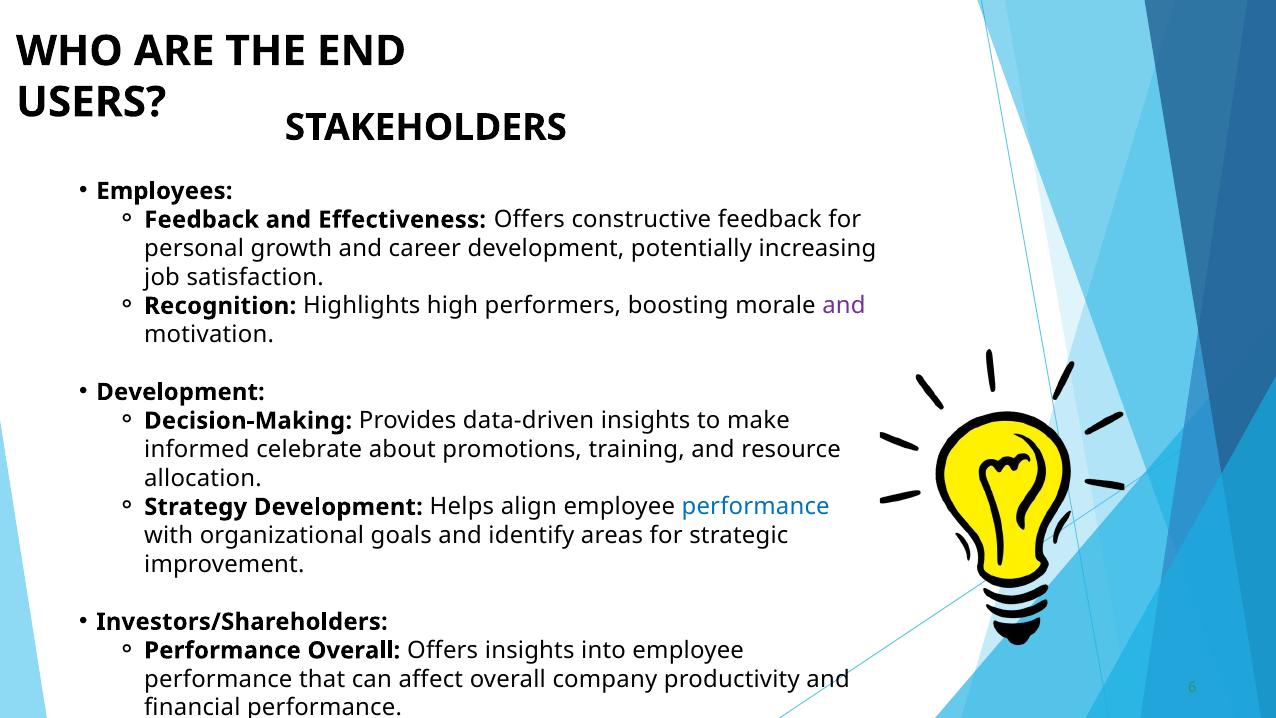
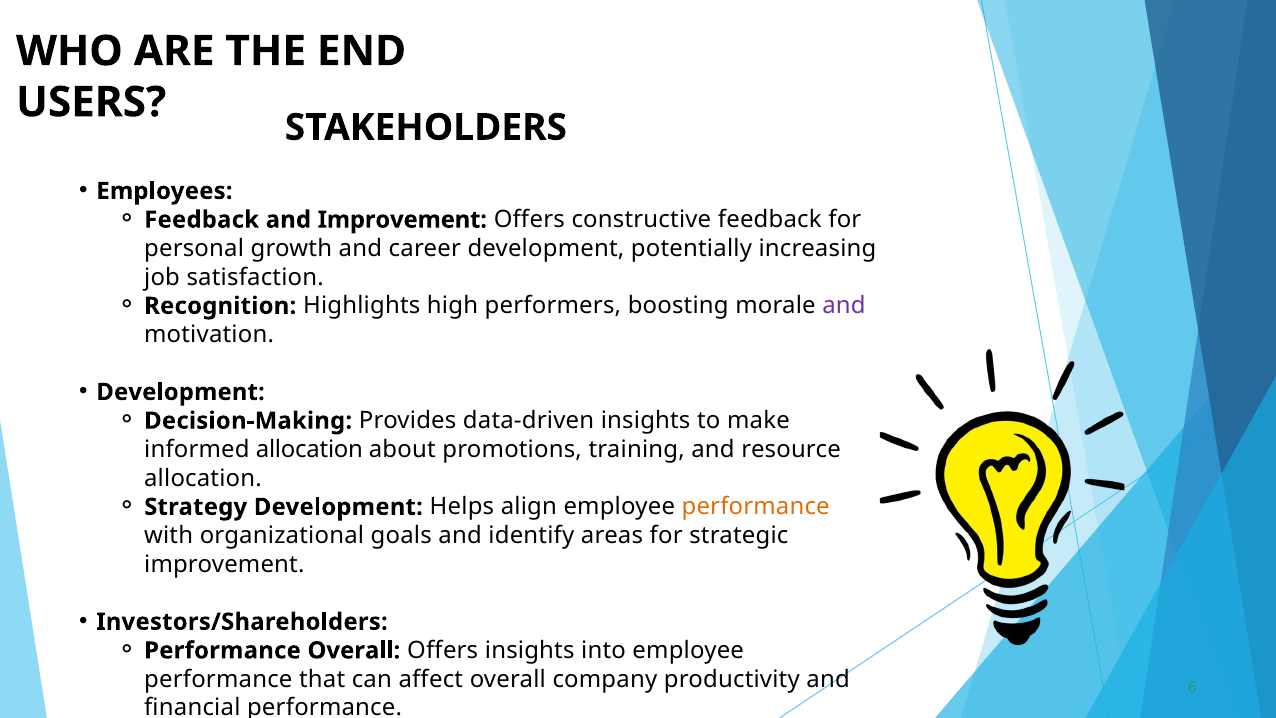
and Effectiveness: Effectiveness -> Improvement (402, 220)
informed celebrate: celebrate -> allocation (309, 449)
performance colour: blue -> orange (756, 507)
